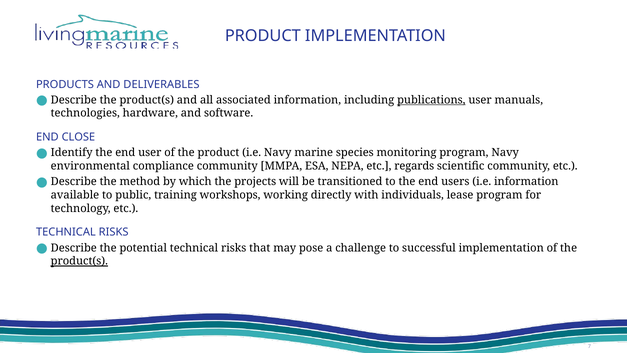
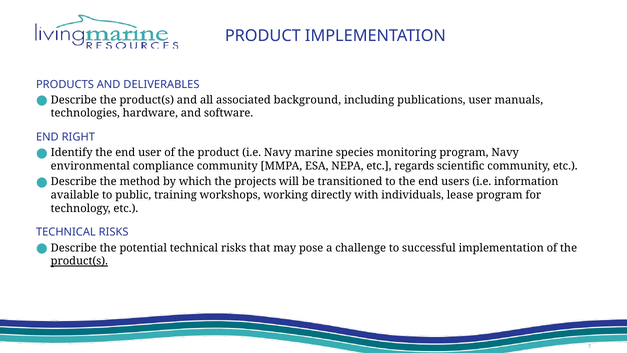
associated information: information -> background (307, 100)
publications underline: present -> none (431, 100)
CLOSE: CLOSE -> RIGHT (78, 137)
